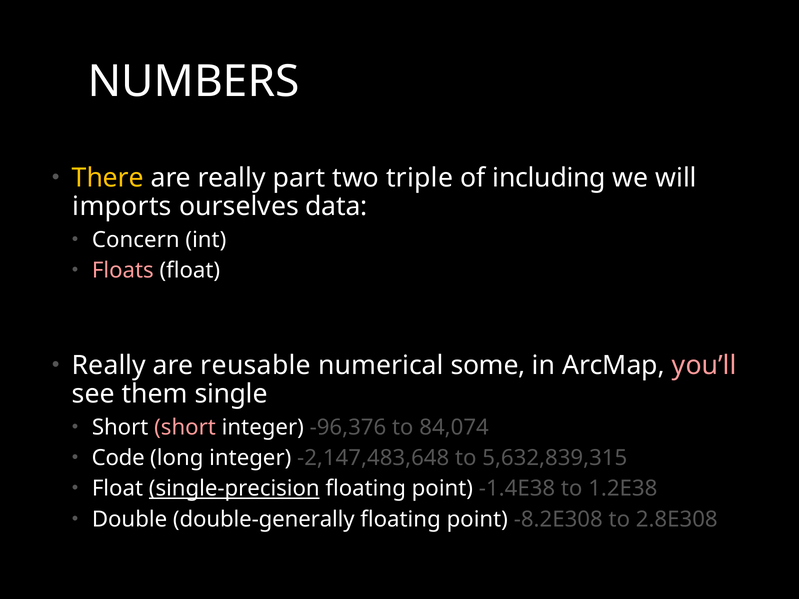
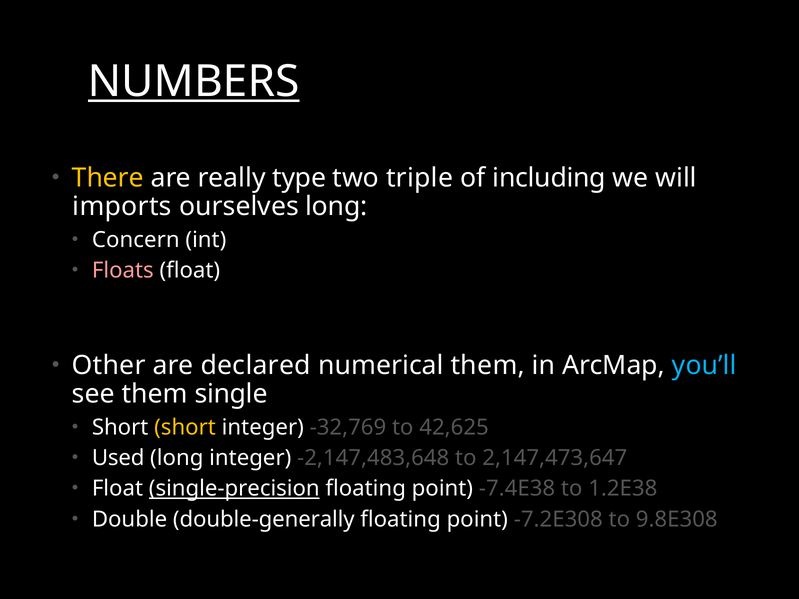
NUMBERS underline: none -> present (194, 82)
part: part -> type (299, 178)
ourselves data: data -> long (336, 207)
Really: Really -> Other (109, 366)
reusable: reusable -> declared (256, 366)
numerical some: some -> them (488, 366)
you’ll colour: pink -> light blue (704, 366)
short colour: pink -> yellow (185, 427)
-96,376: -96,376 -> -32,769 (348, 427)
84,074: 84,074 -> 42,625 (454, 427)
Code: Code -> Used (118, 458)
5,632,839,315: 5,632,839,315 -> 2,147,473,647 (555, 458)
-1.4E38: -1.4E38 -> -7.4E38 (517, 489)
-8.2E308: -8.2E308 -> -7.2E308 (558, 519)
2.8E308: 2.8E308 -> 9.8E308 (677, 519)
